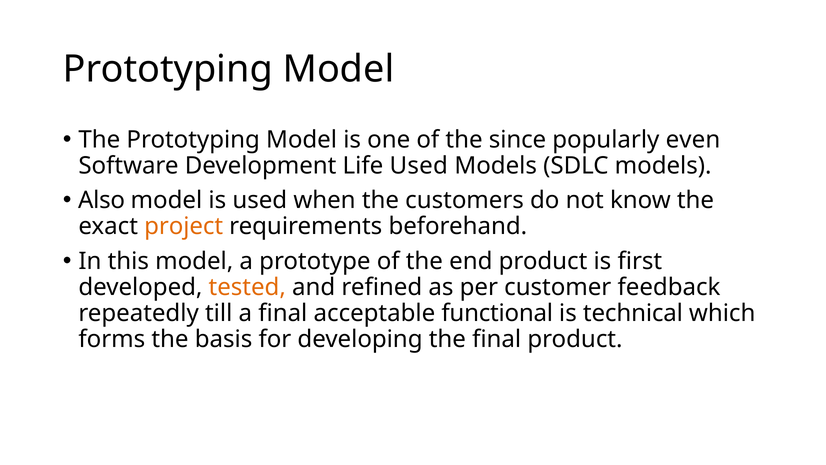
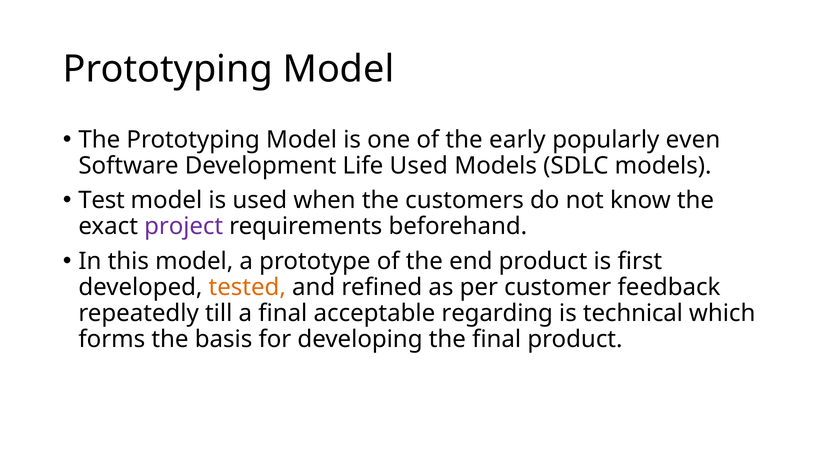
since: since -> early (517, 140)
Also: Also -> Test (102, 200)
project colour: orange -> purple (184, 226)
functional: functional -> regarding (497, 313)
